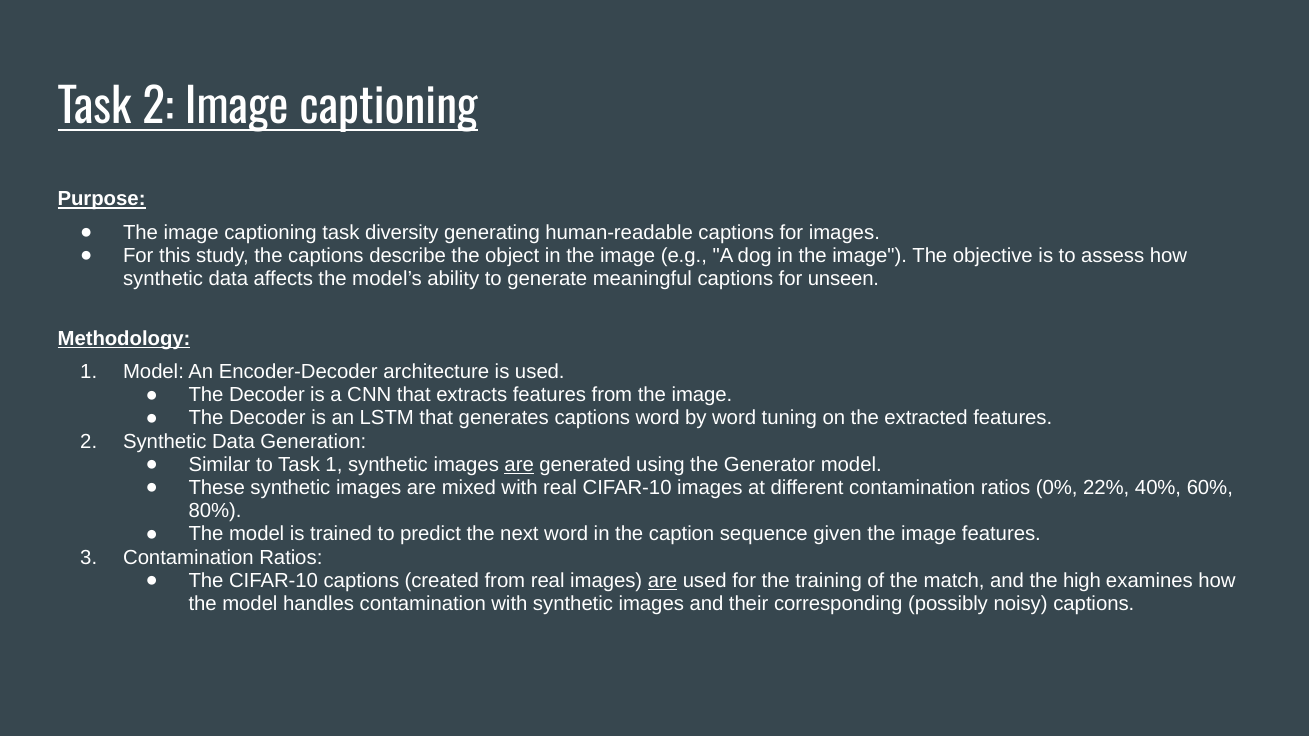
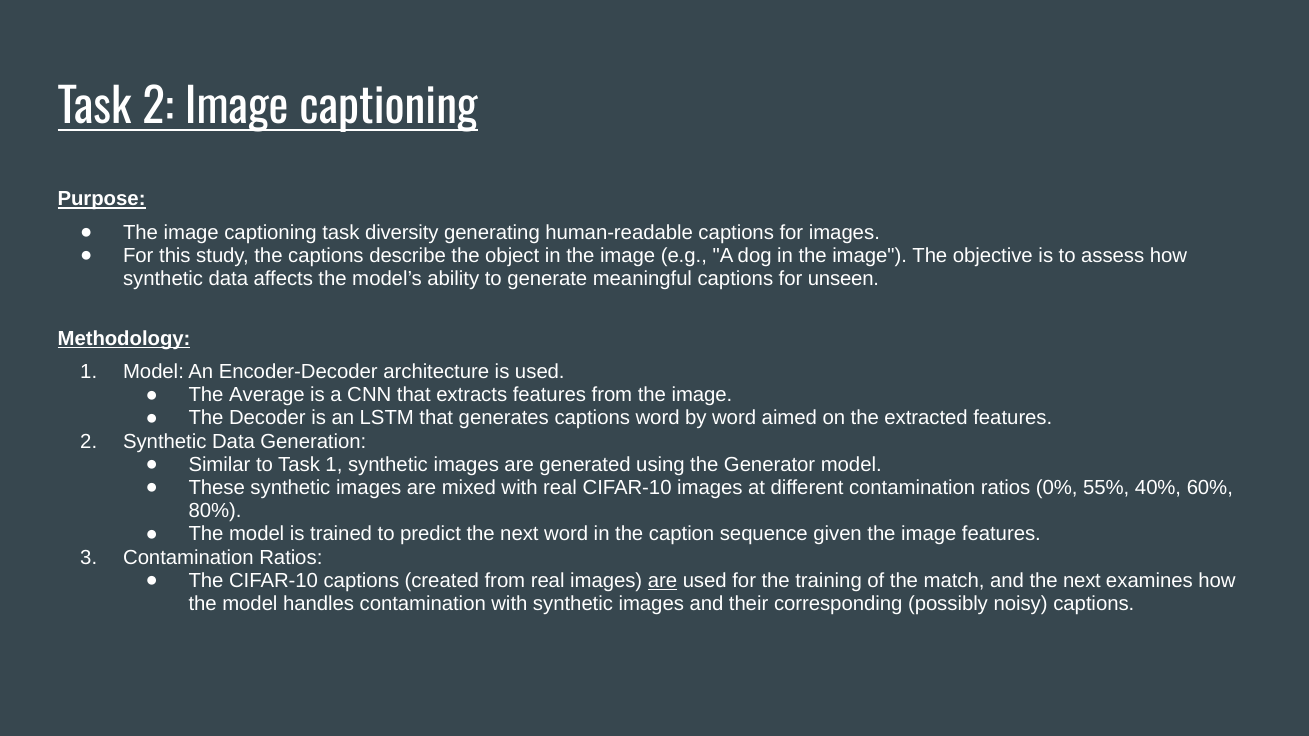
Decoder: Decoder -> Average (267, 395)
tuning: tuning -> aimed (789, 418)
are underline: present -> none (519, 465)
22%: 22% -> 55% (1106, 488)
and the high: high -> next (1082, 581)
